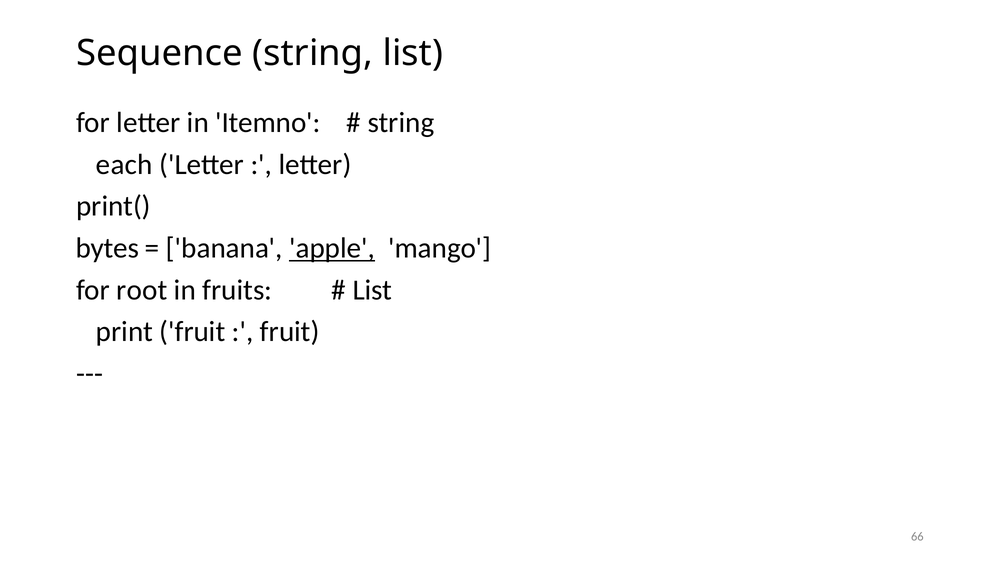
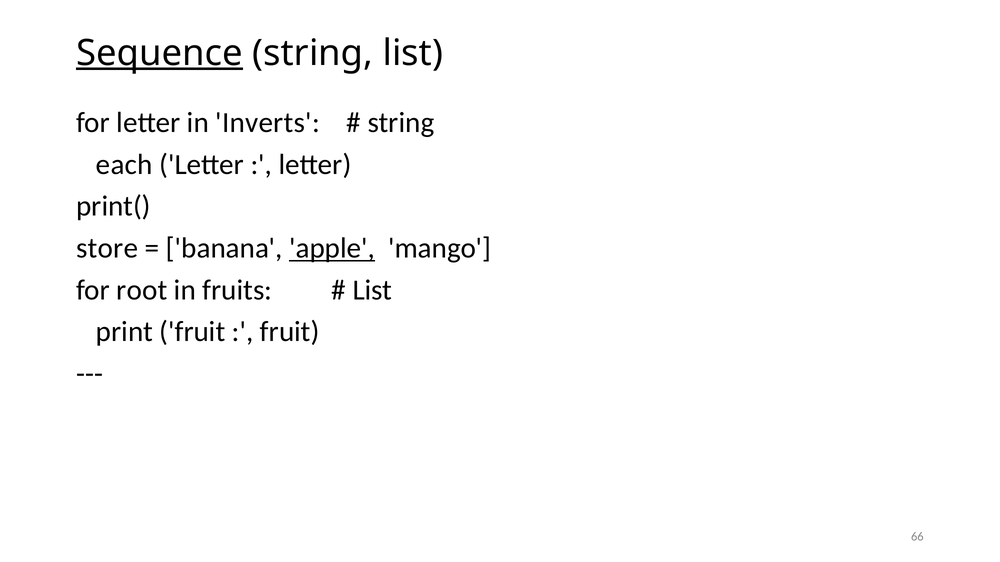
Sequence underline: none -> present (160, 53)
Itemno: Itemno -> Inverts (268, 123)
bytes: bytes -> store (107, 248)
